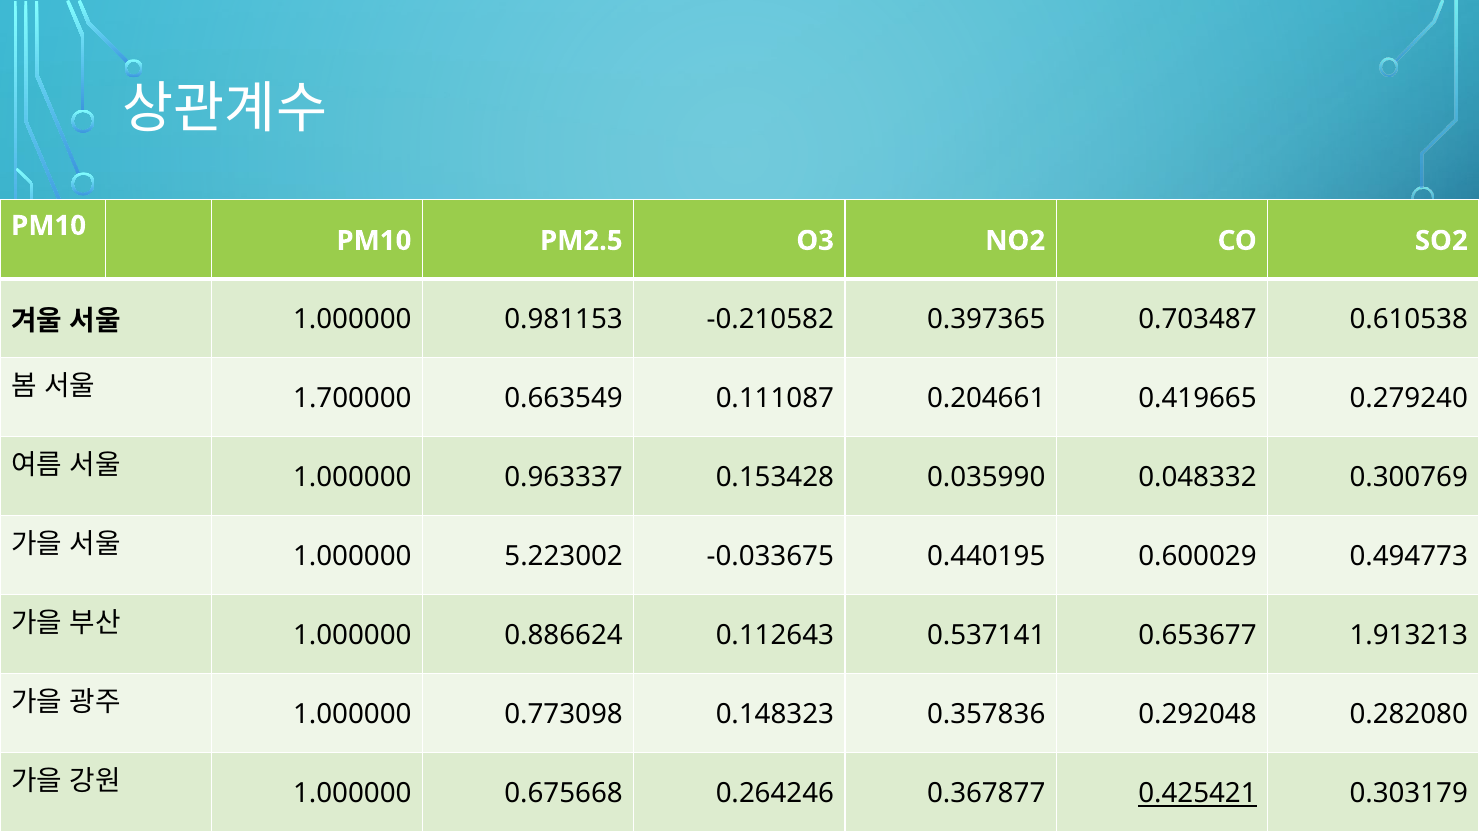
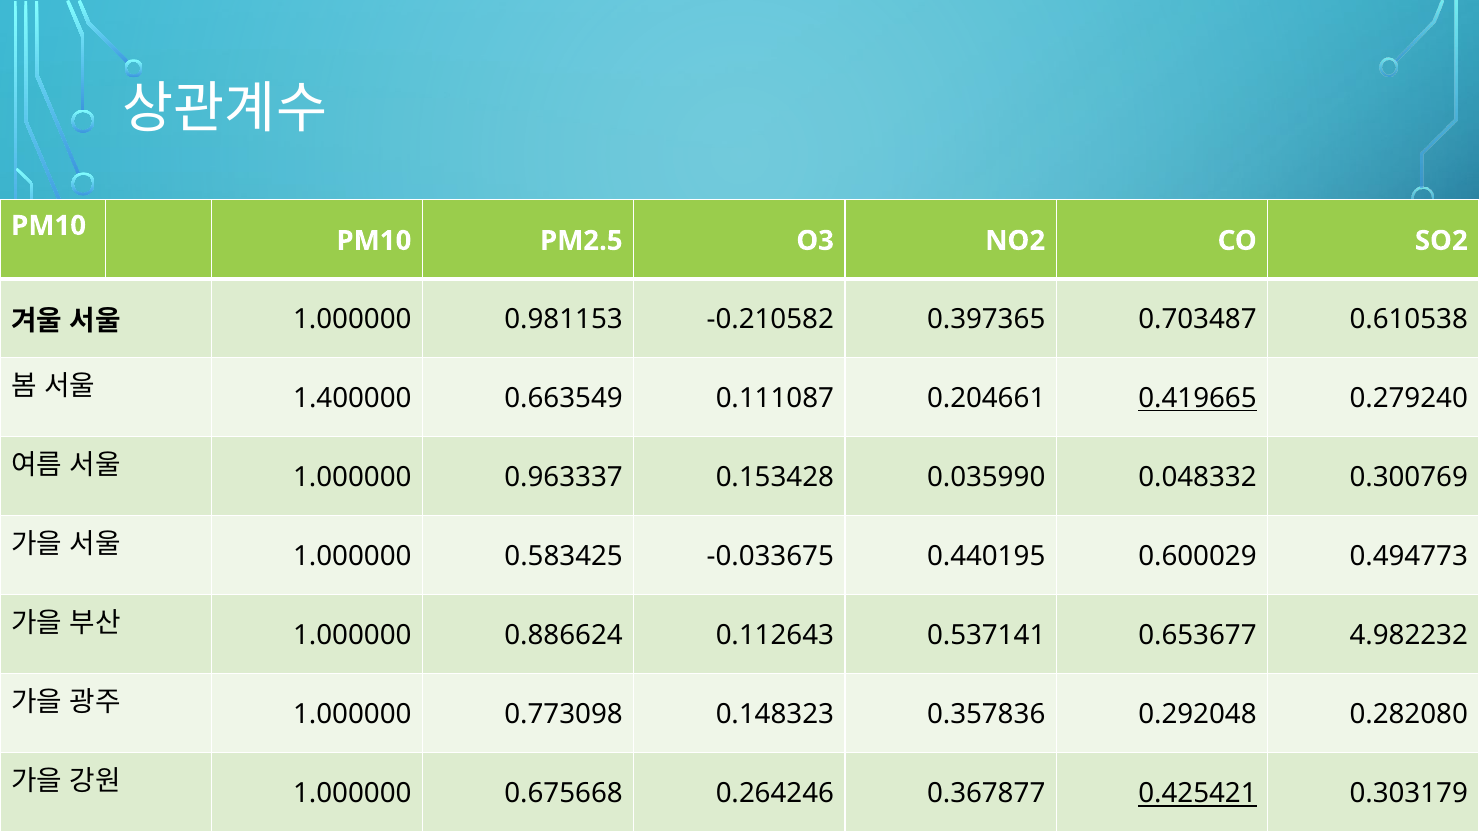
1.700000: 1.700000 -> 1.400000 (352, 399)
0.419665 underline: none -> present (1197, 399)
5.223002: 5.223002 -> 0.583425 (564, 557)
1.913213: 1.913213 -> 4.982232 (1409, 636)
